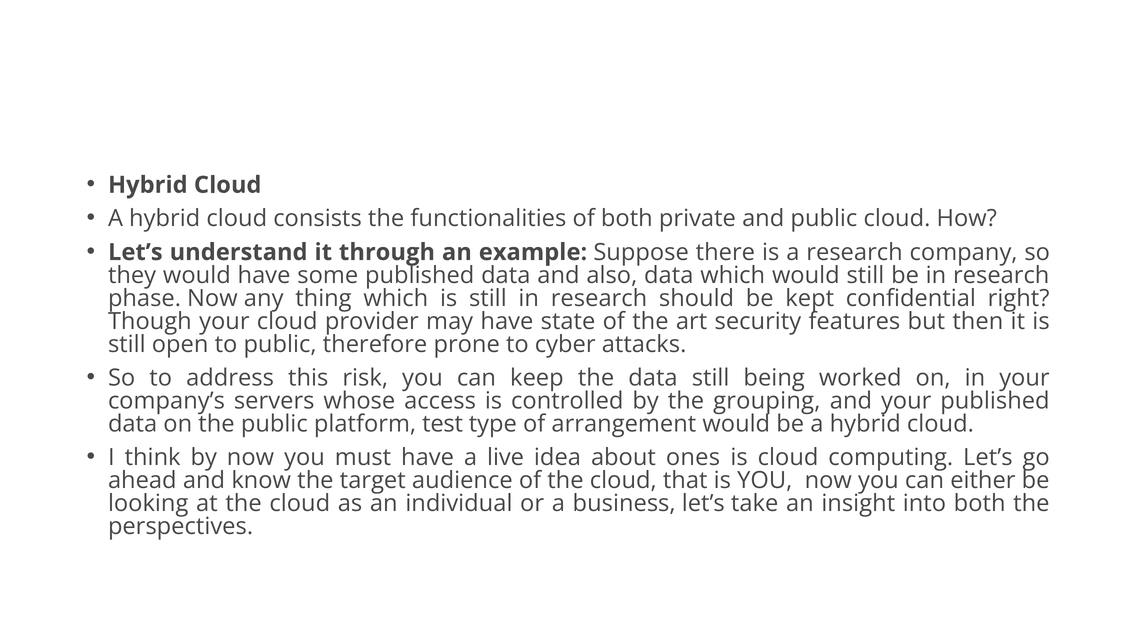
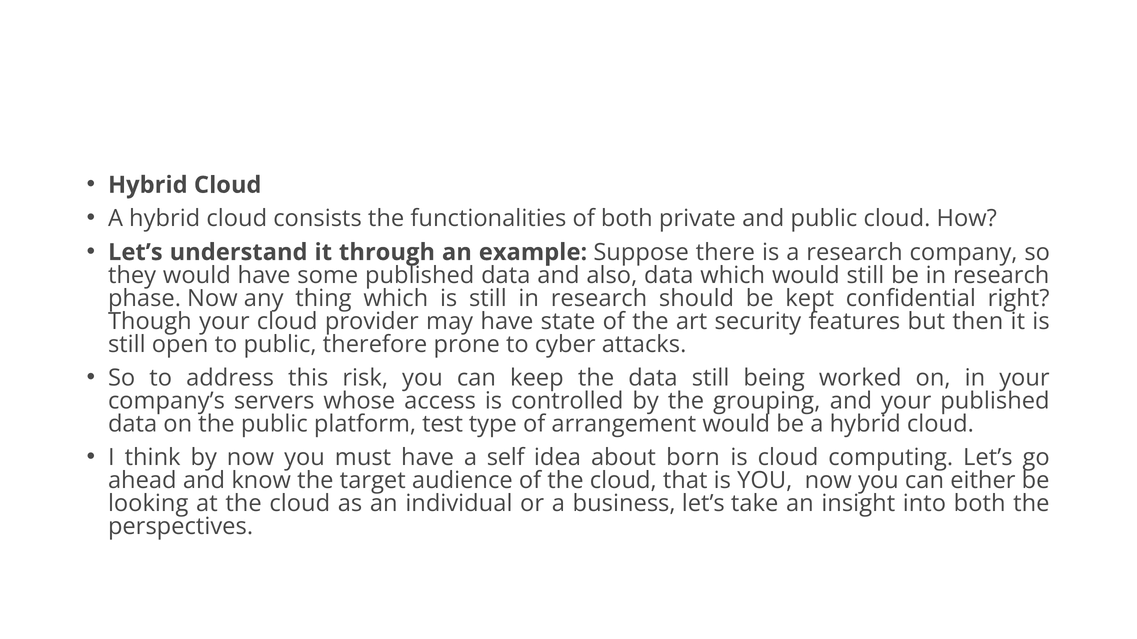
live: live -> self (506, 458)
ones: ones -> born (693, 458)
